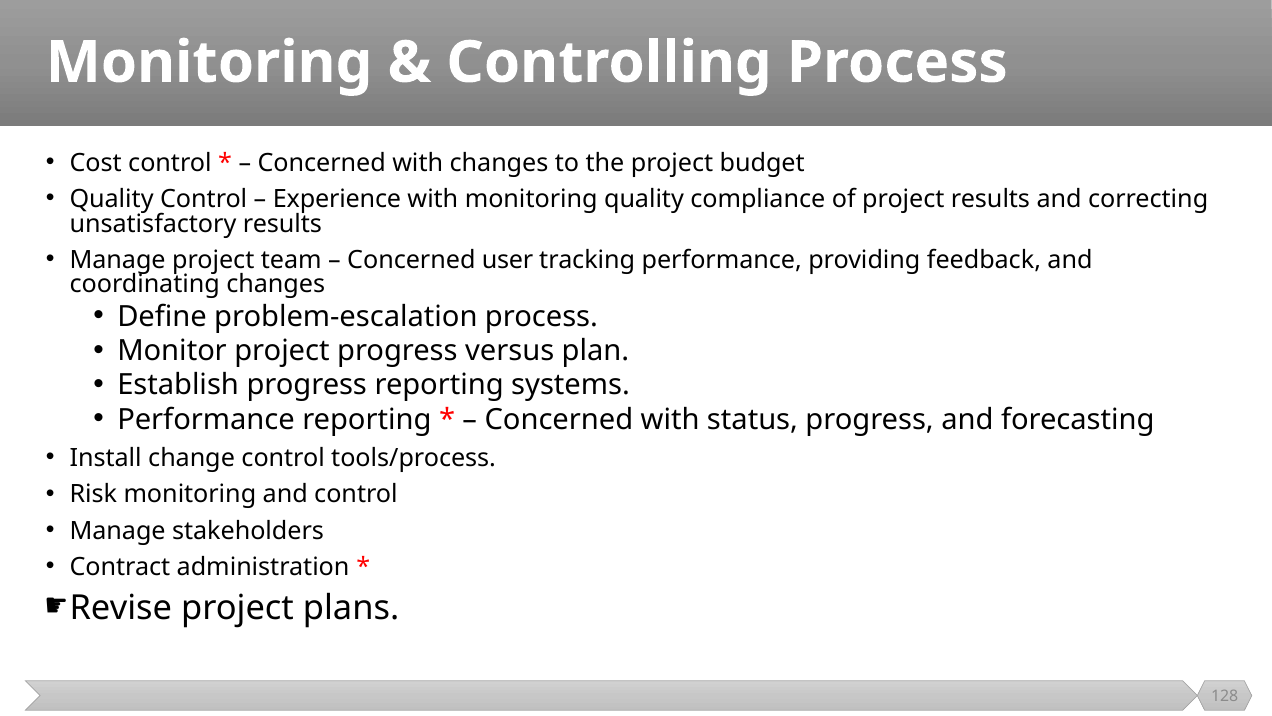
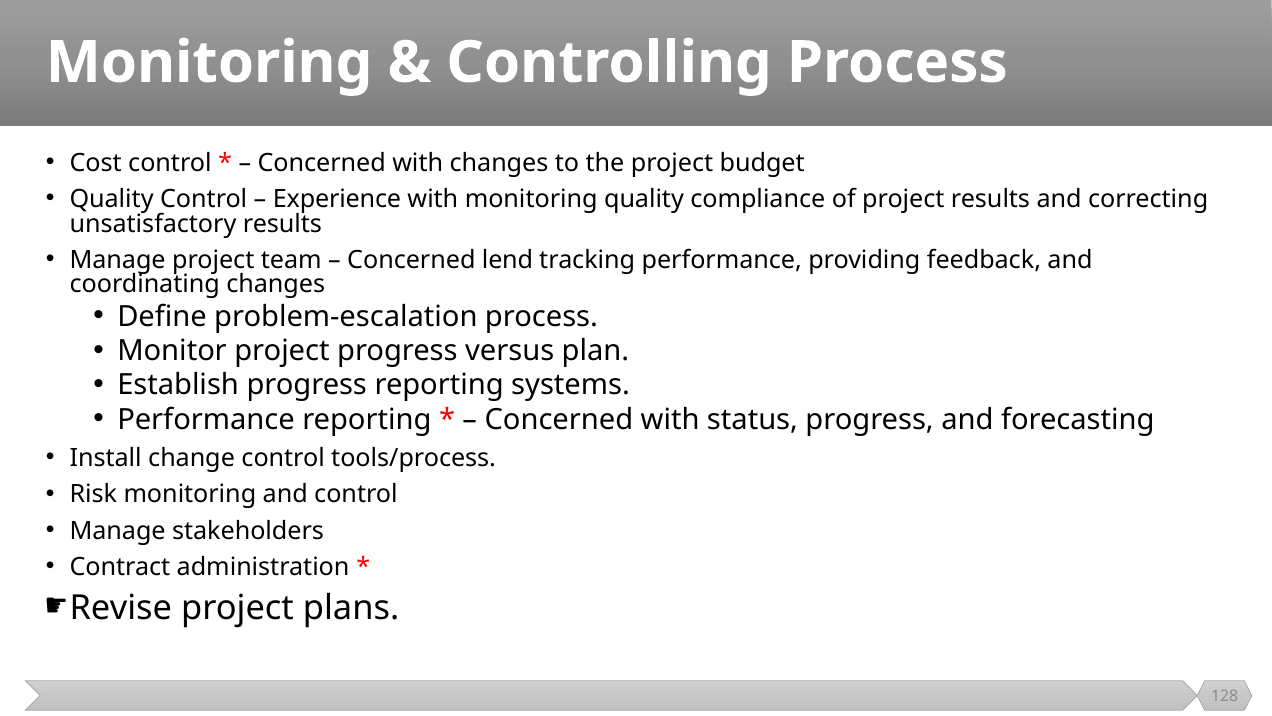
user: user -> lend (508, 260)
